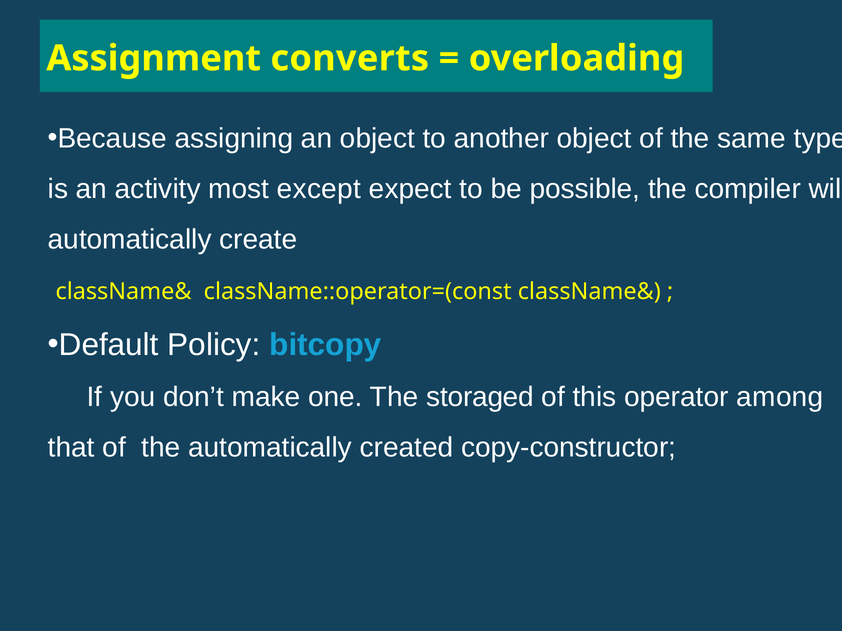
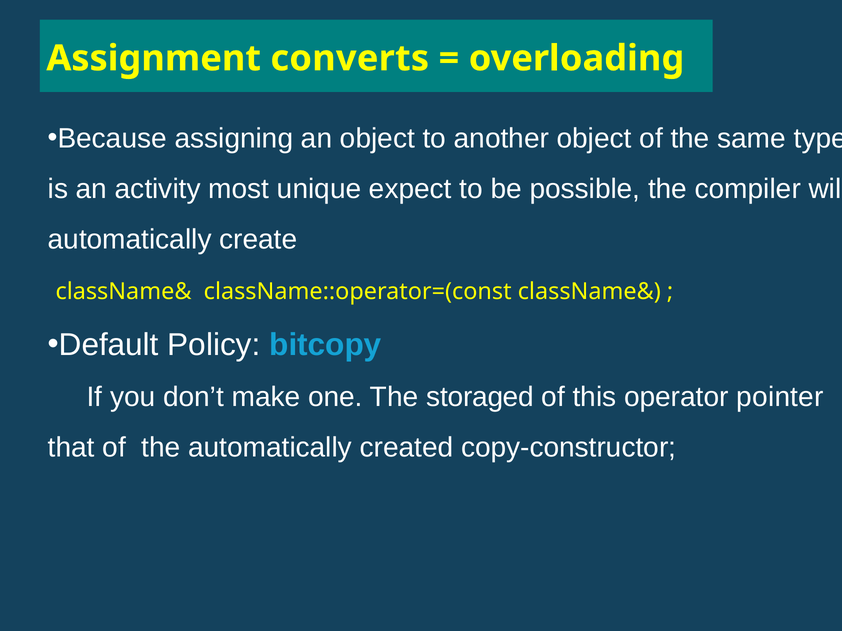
except: except -> unique (319, 189)
among: among -> pointer (780, 397)
